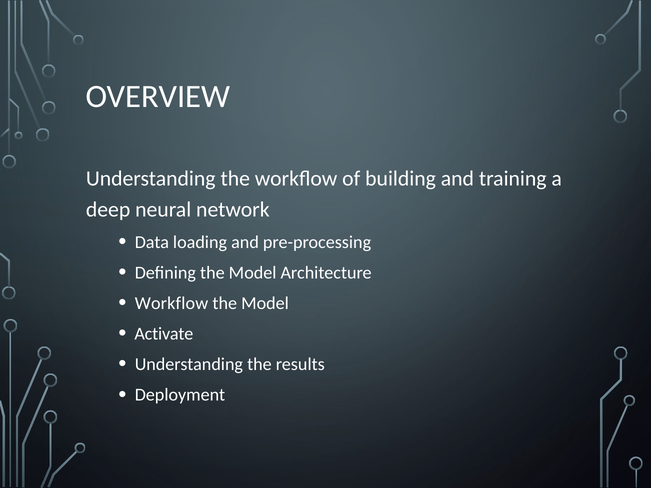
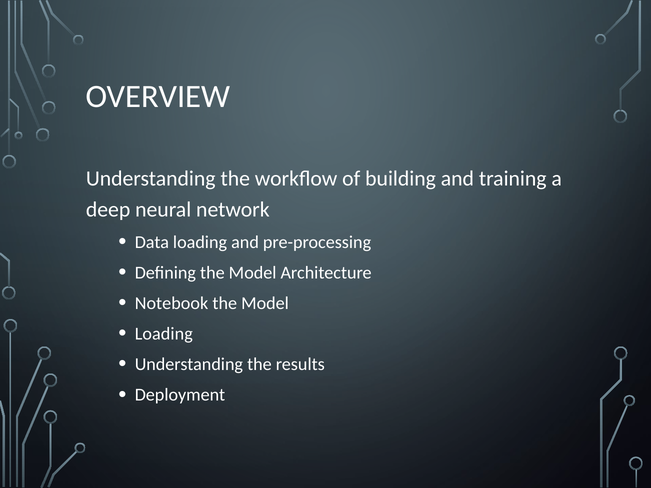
Workflow: Workflow -> Notebook (172, 303)
Activate: Activate -> Loading (164, 334)
